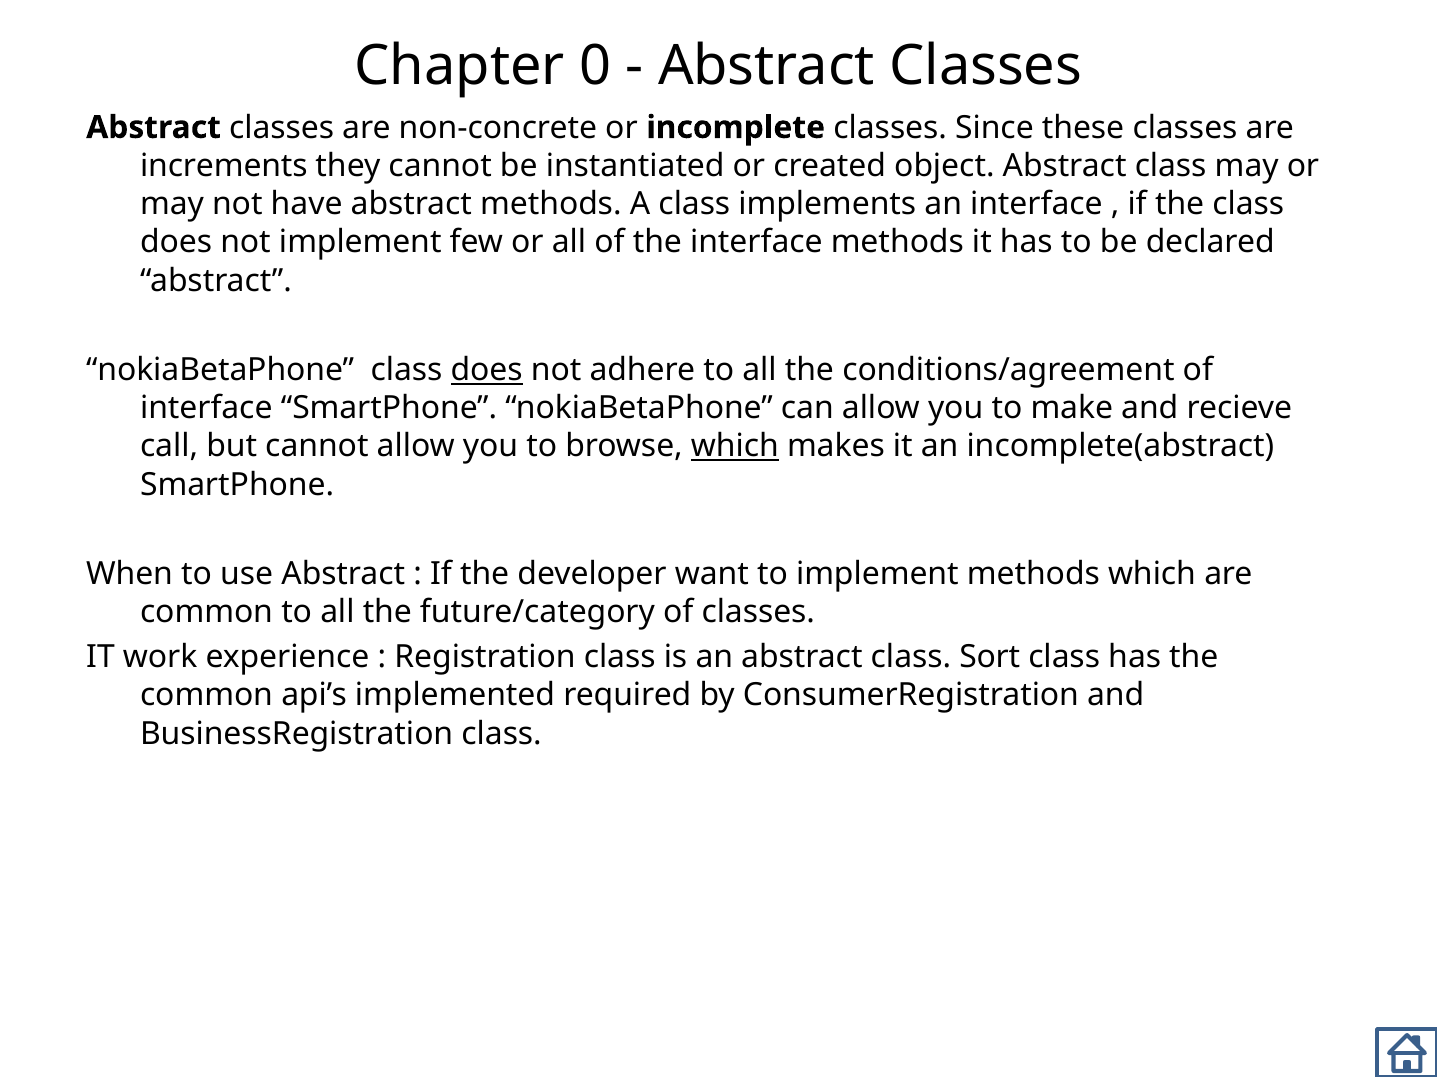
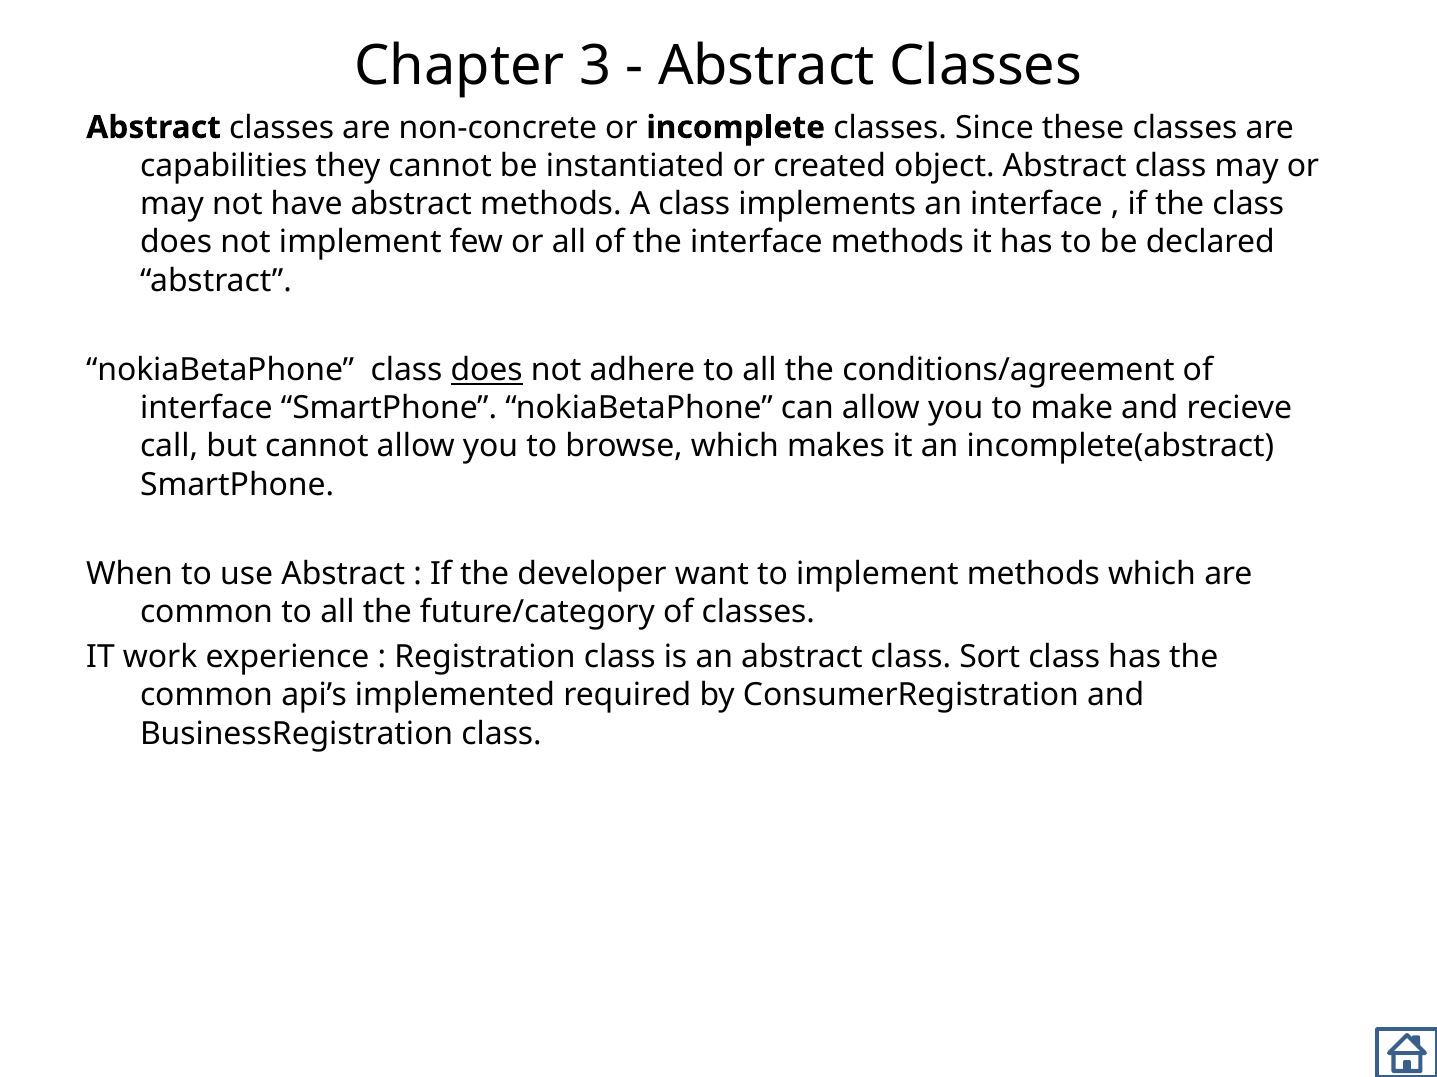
0: 0 -> 3 (595, 66)
increments: increments -> capabilities (224, 166)
which underline: present -> none (735, 447)
